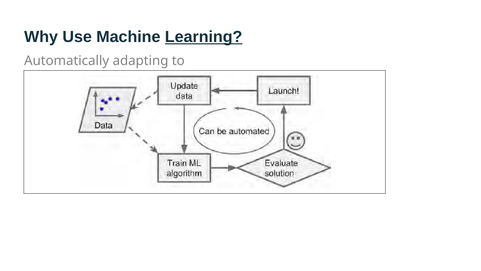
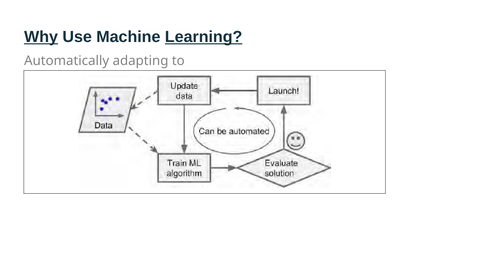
Why underline: none -> present (41, 37)
